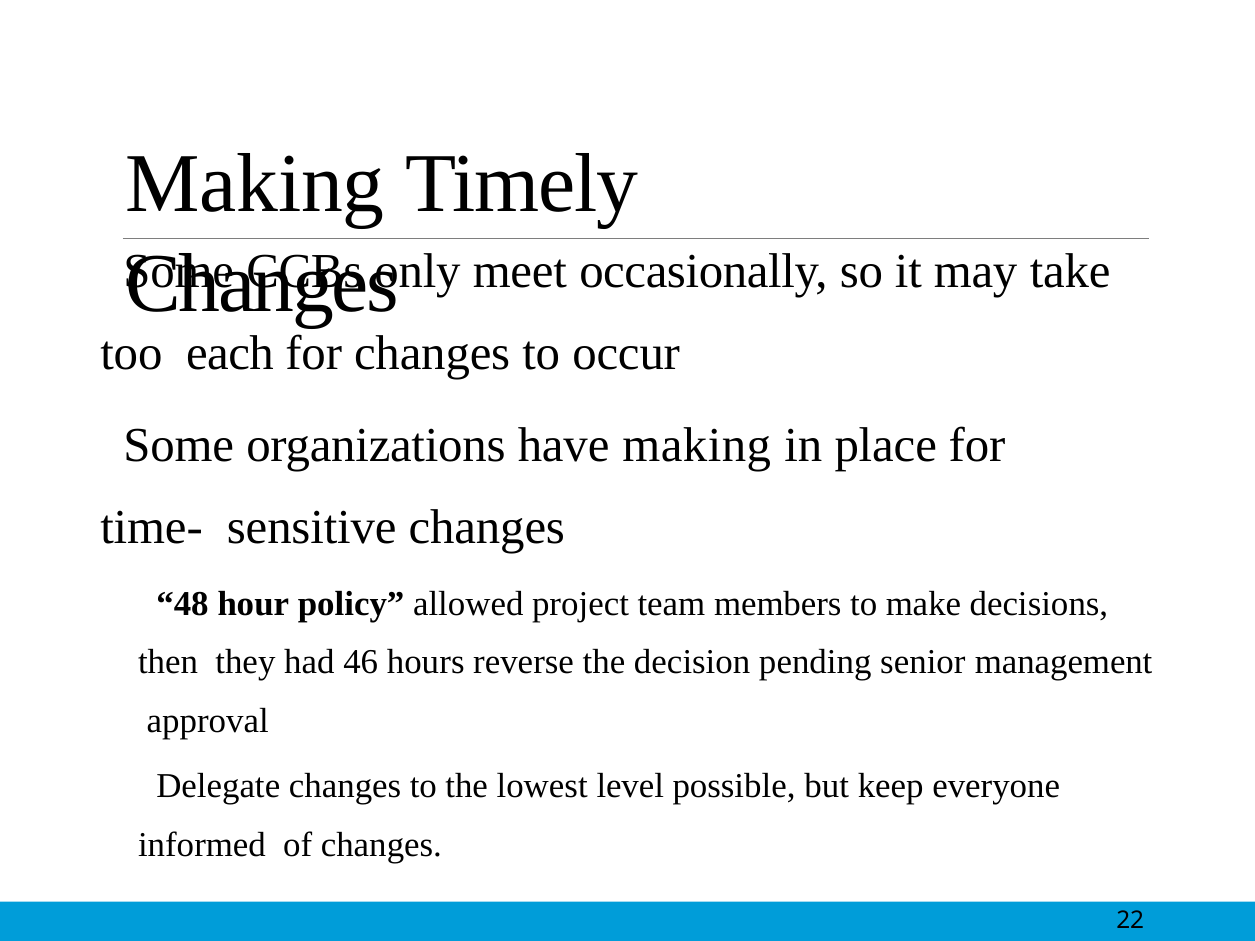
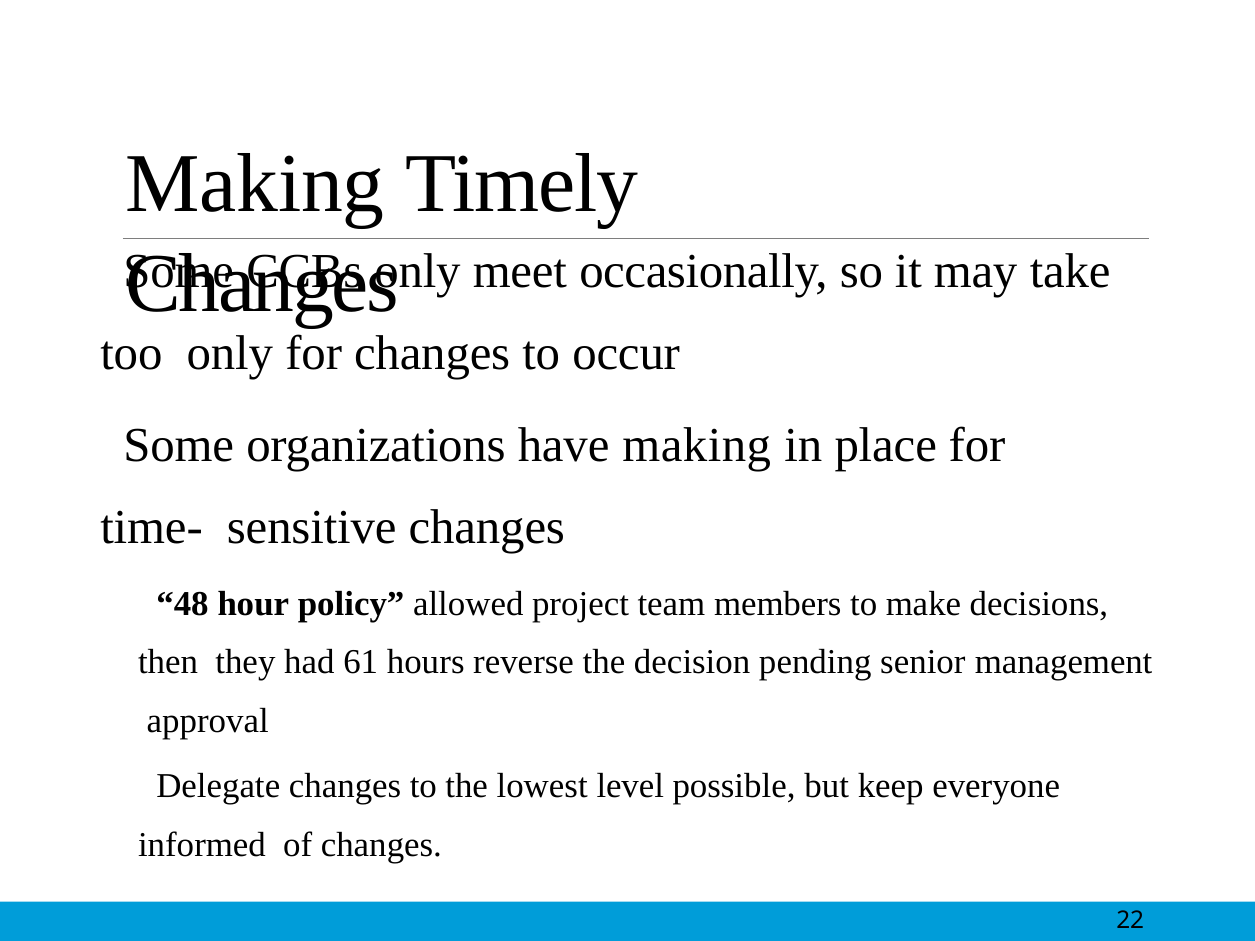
too each: each -> only (230, 353)
46: 46 -> 61 (361, 662)
